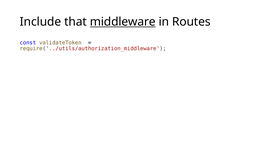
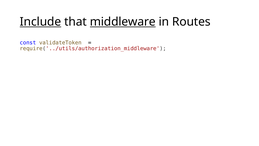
Include underline: none -> present (40, 22)
